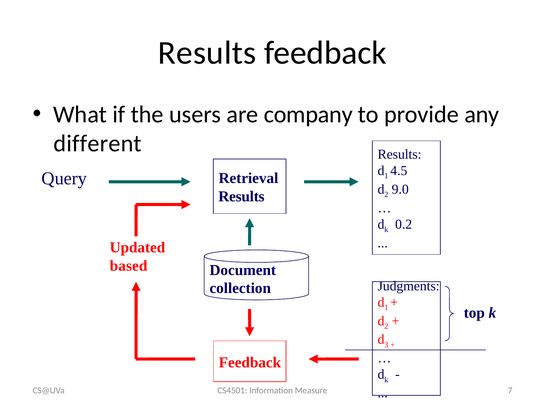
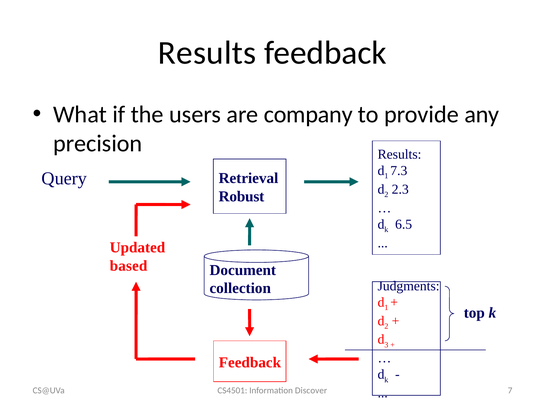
different: different -> precision (98, 143)
4.5: 4.5 -> 7.3 (399, 171)
9.0: 9.0 -> 2.3 (400, 189)
Results: Results -> Robust (241, 196)
0.2: 0.2 -> 6.5 (404, 224)
Measure: Measure -> Discover (311, 390)
